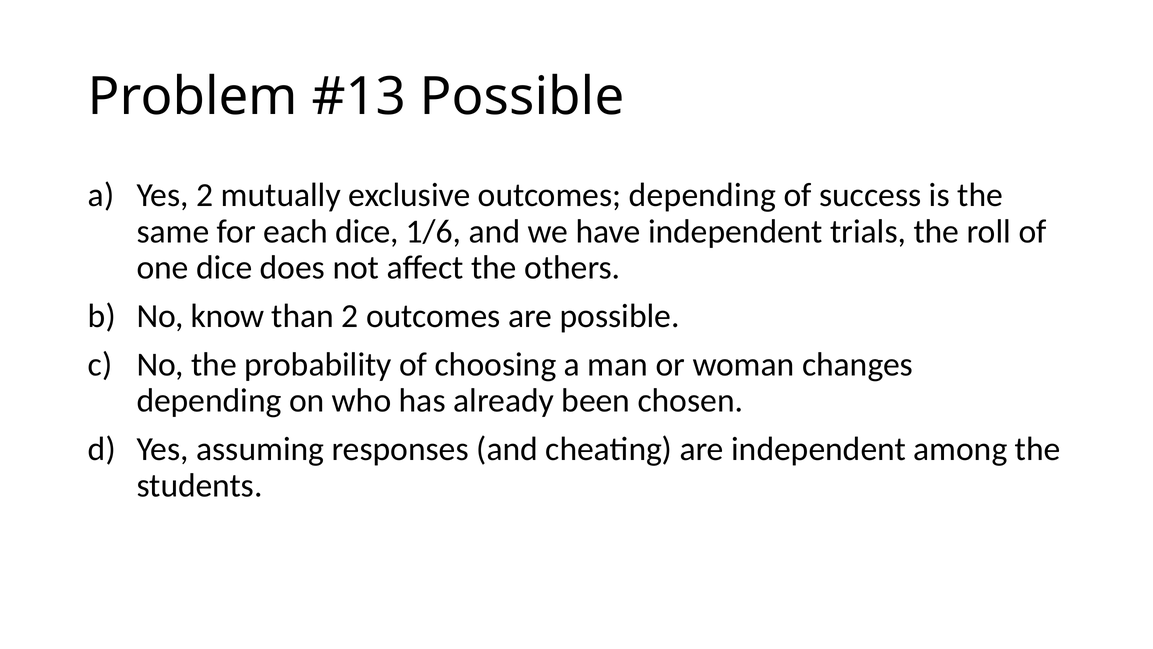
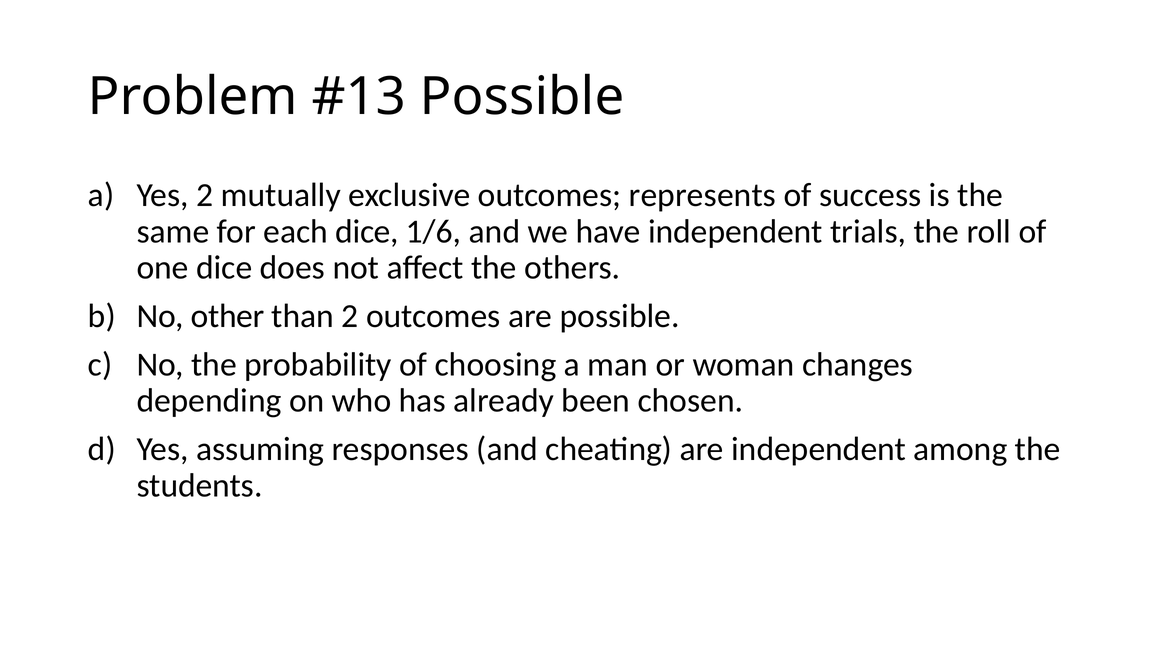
outcomes depending: depending -> represents (702, 195)
know: know -> other (228, 316)
